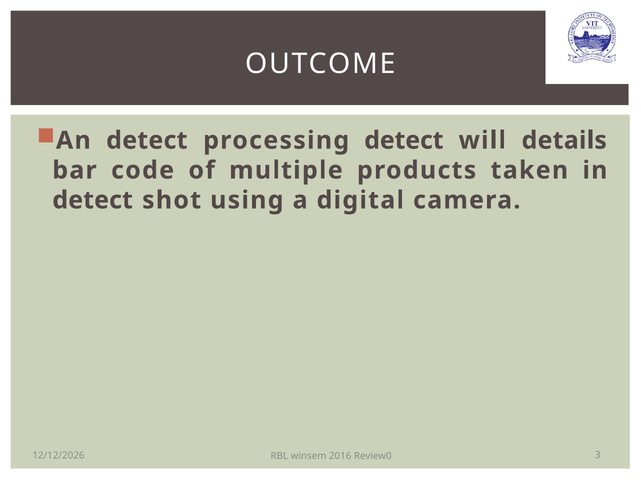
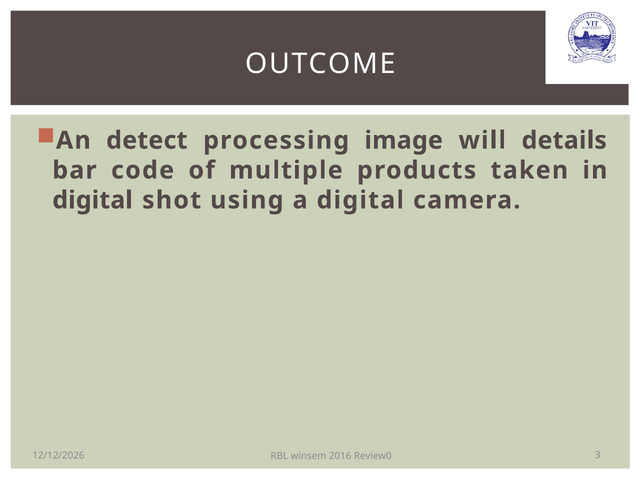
processing detect: detect -> image (404, 140)
detect: detect -> digital (93, 200)
